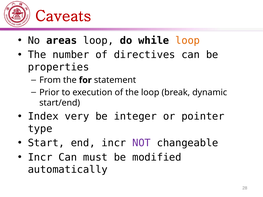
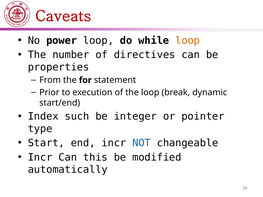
areas: areas -> power (62, 41)
very: very -> such (77, 117)
NOT colour: purple -> blue (141, 143)
must: must -> this (95, 157)
